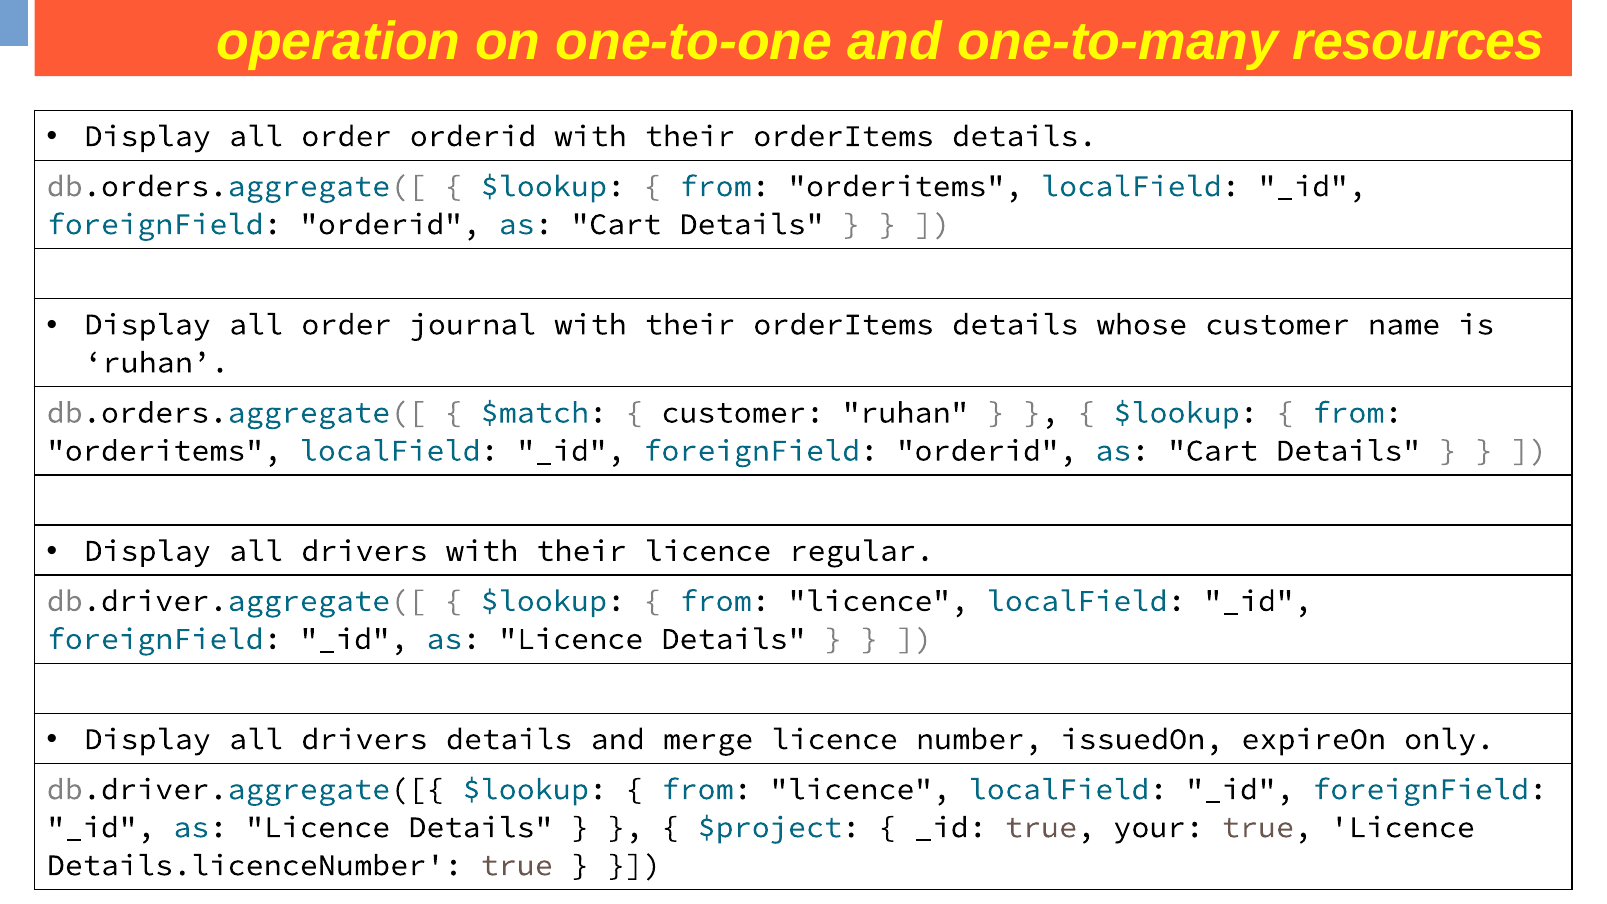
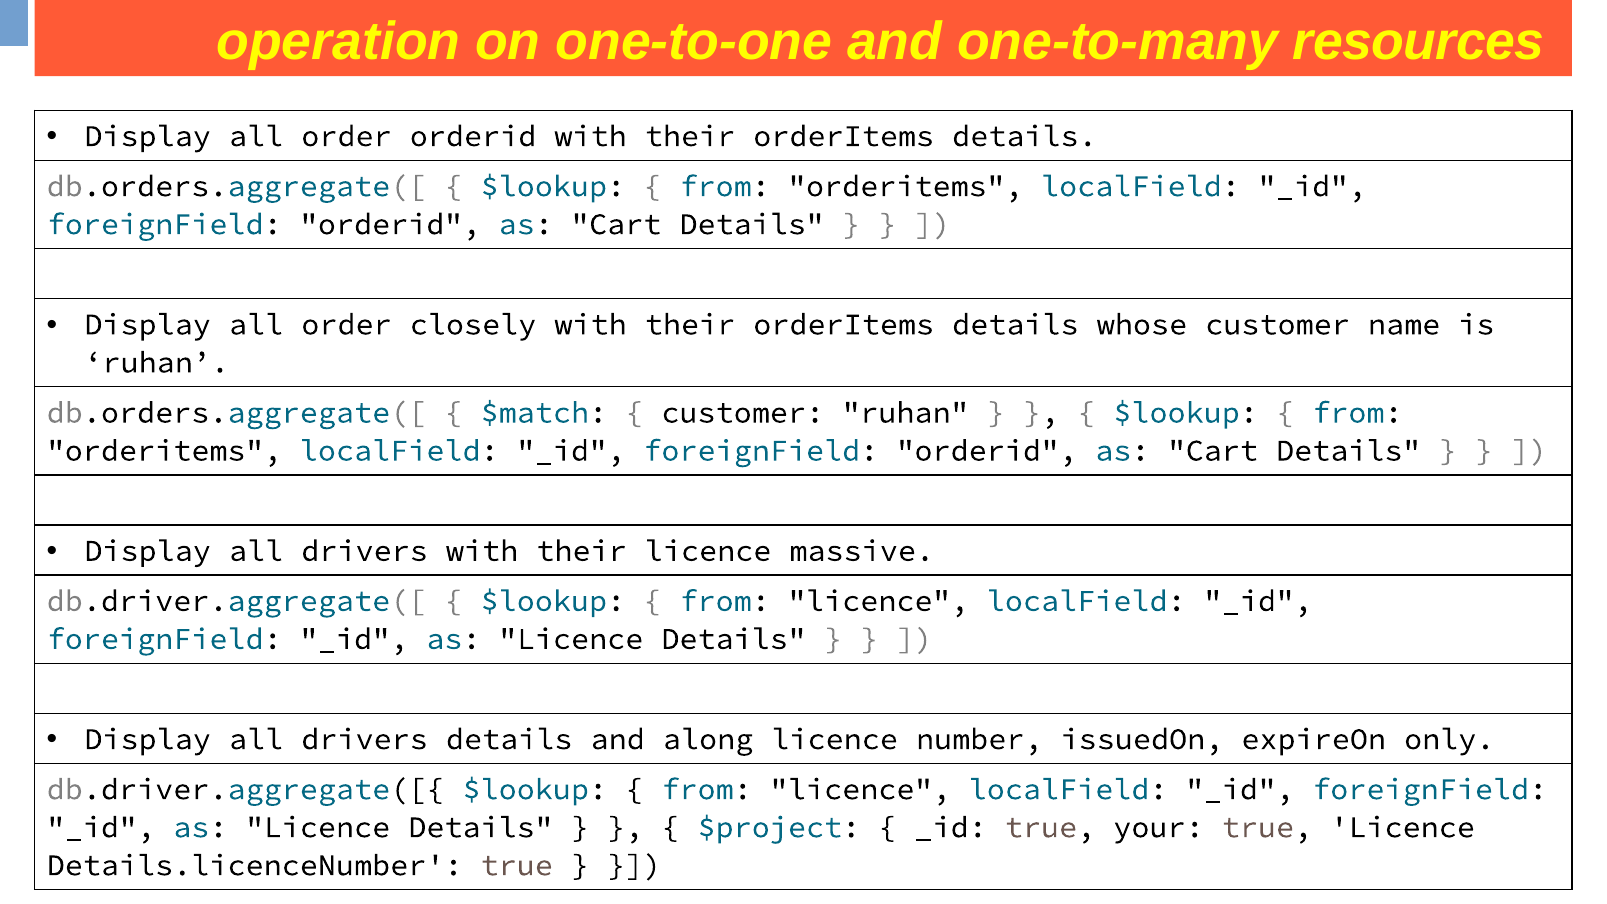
journal: journal -> closely (473, 324)
regular: regular -> massive (862, 551)
merge: merge -> along (708, 739)
